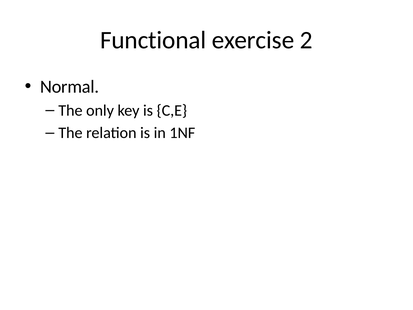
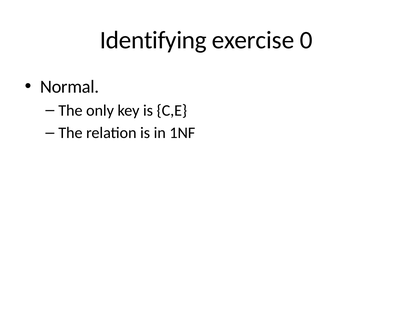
Functional: Functional -> Identifying (153, 40)
2: 2 -> 0 (306, 40)
